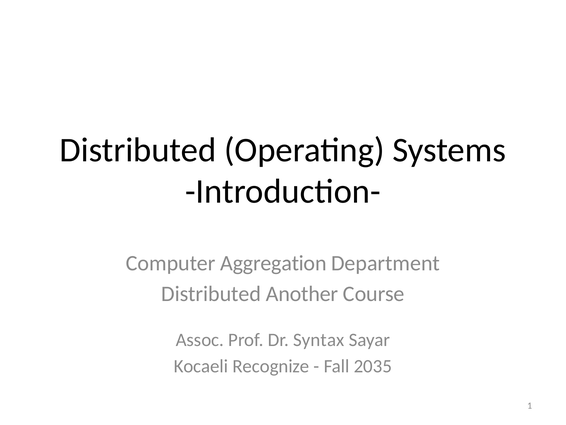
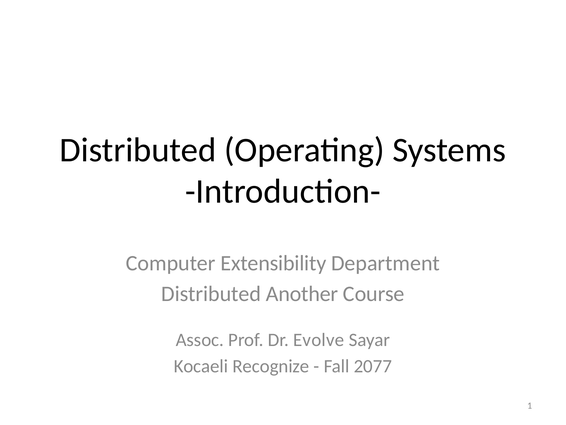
Aggregation: Aggregation -> Extensibility (273, 263)
Syntax: Syntax -> Evolve (319, 339)
2035: 2035 -> 2077 (373, 366)
